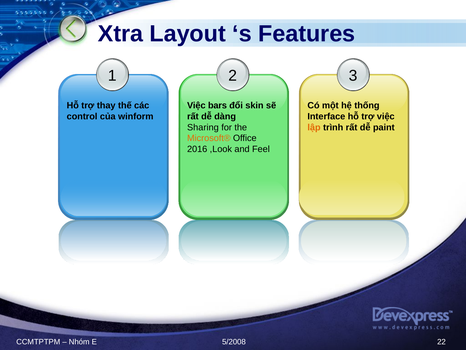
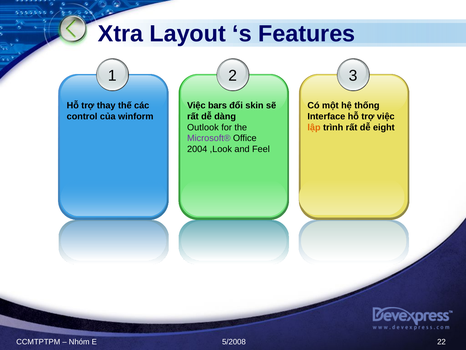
Sharing: Sharing -> Outlook (203, 127)
paint: paint -> eight (384, 127)
Microsoft® colour: orange -> purple (209, 138)
2016: 2016 -> 2004 (197, 149)
